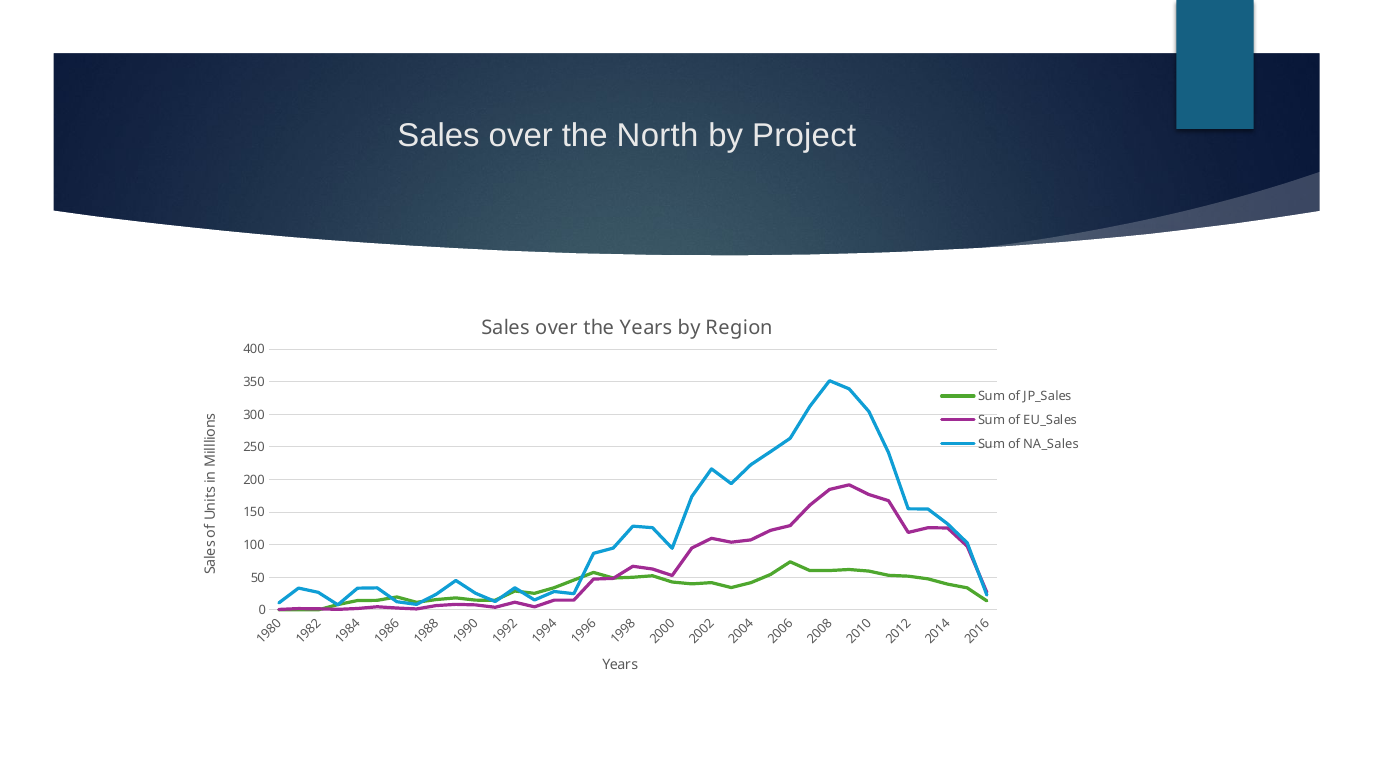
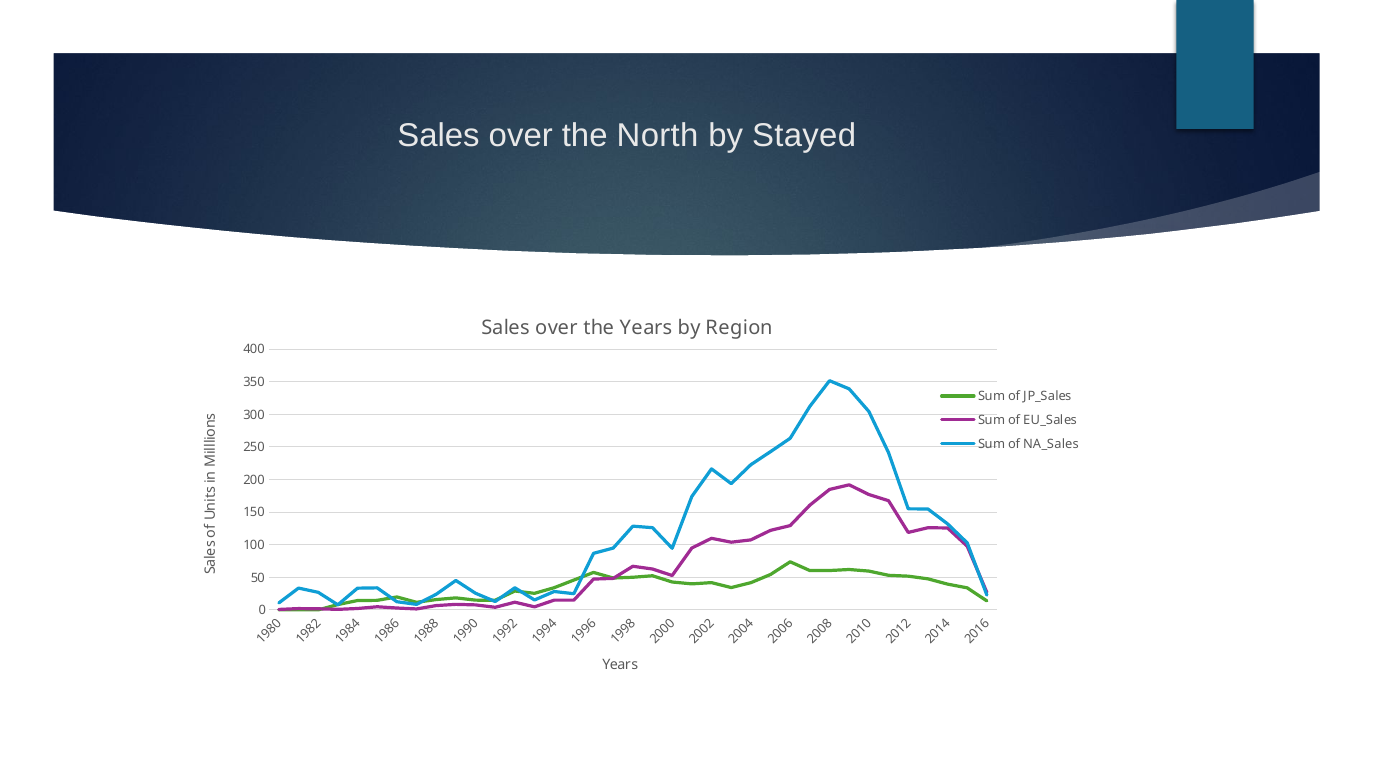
Project: Project -> Stayed (804, 136)
